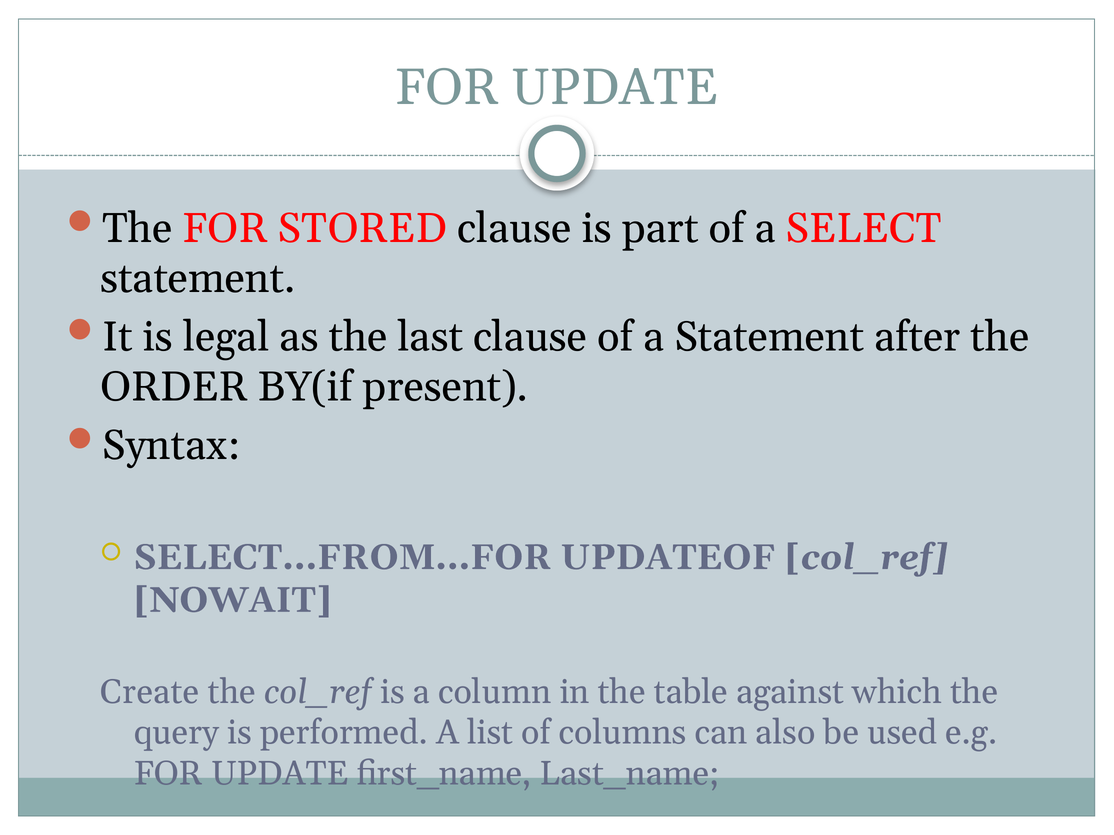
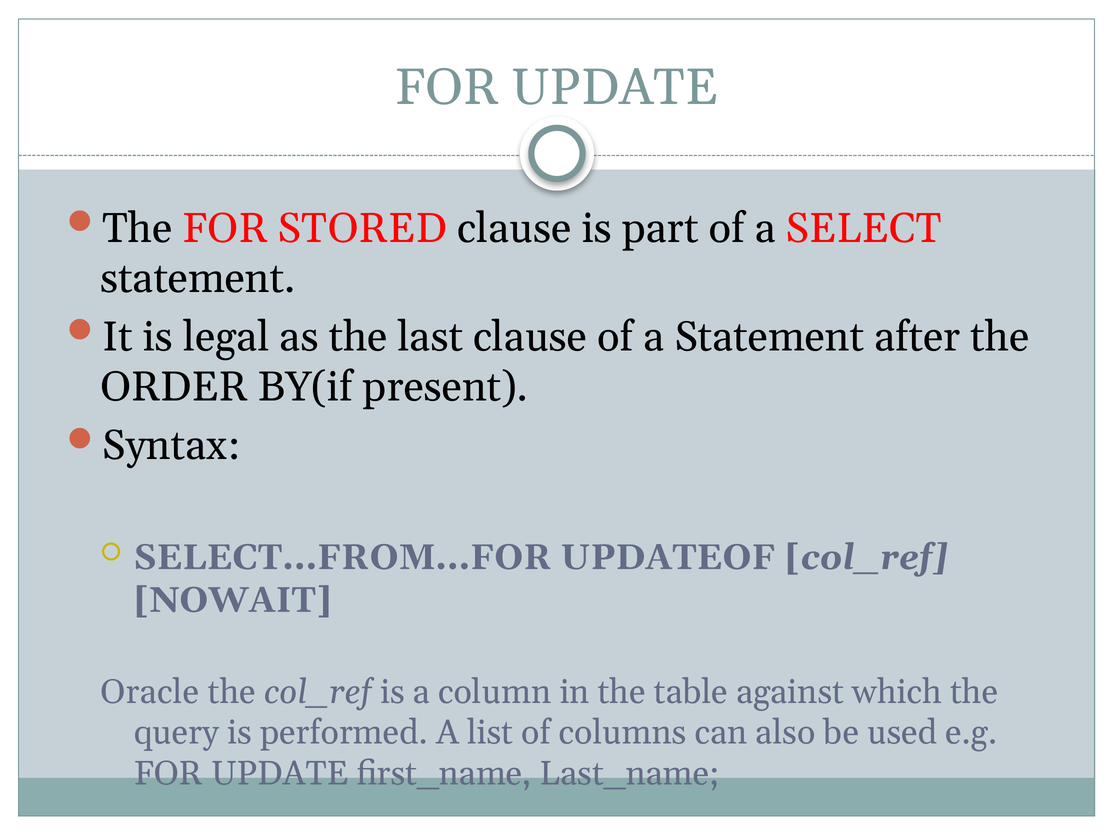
Create: Create -> Oracle (150, 692)
